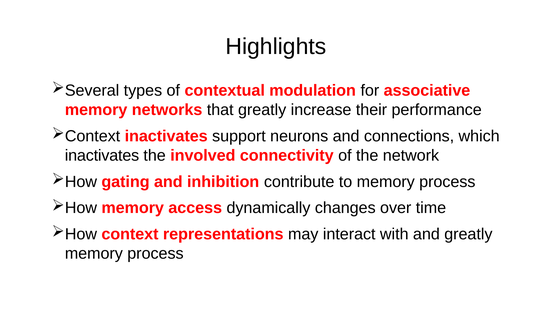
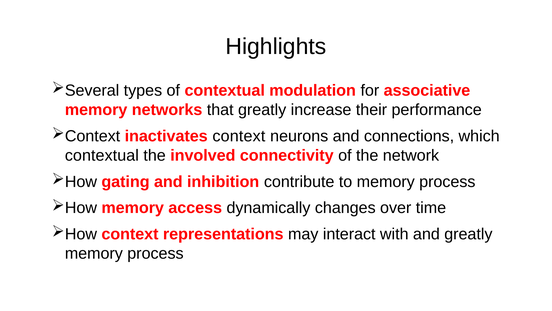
inactivates support: support -> context (239, 136)
inactivates: inactivates -> contextual (102, 155)
